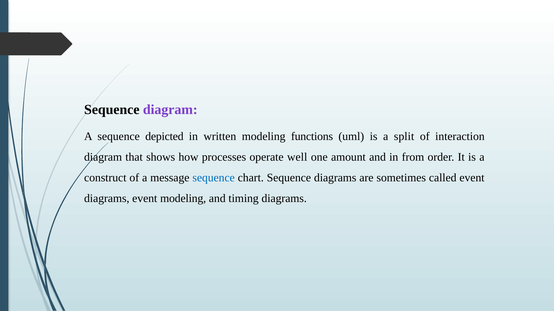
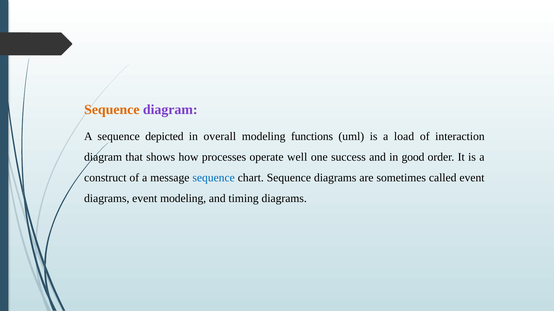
Sequence colour: black -> orange (112, 110)
written: written -> overall (220, 136)
split: split -> load (404, 136)
amount: amount -> success (348, 157)
from: from -> good (413, 157)
